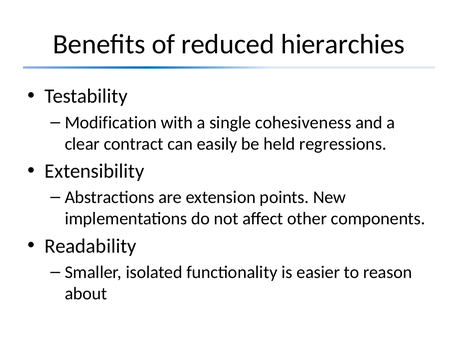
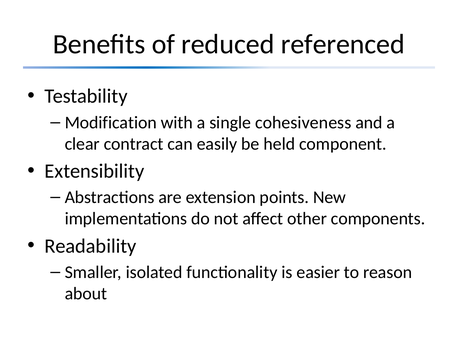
hierarchies: hierarchies -> referenced (343, 44)
regressions: regressions -> component (343, 144)
